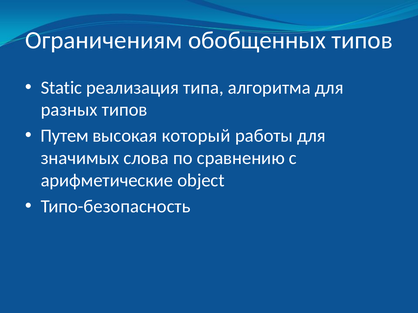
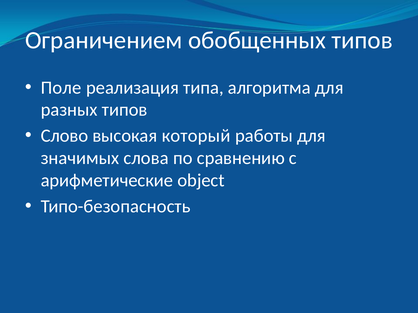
Ограничениям: Ограничениям -> Ограничением (104, 40)
Static: Static -> Поле (61, 88)
Путем: Путем -> Слово (65, 136)
